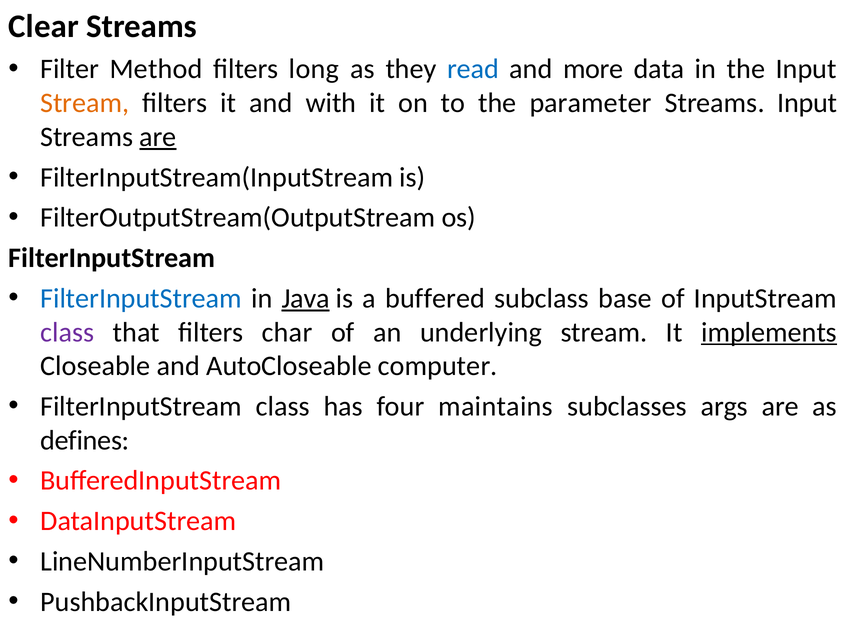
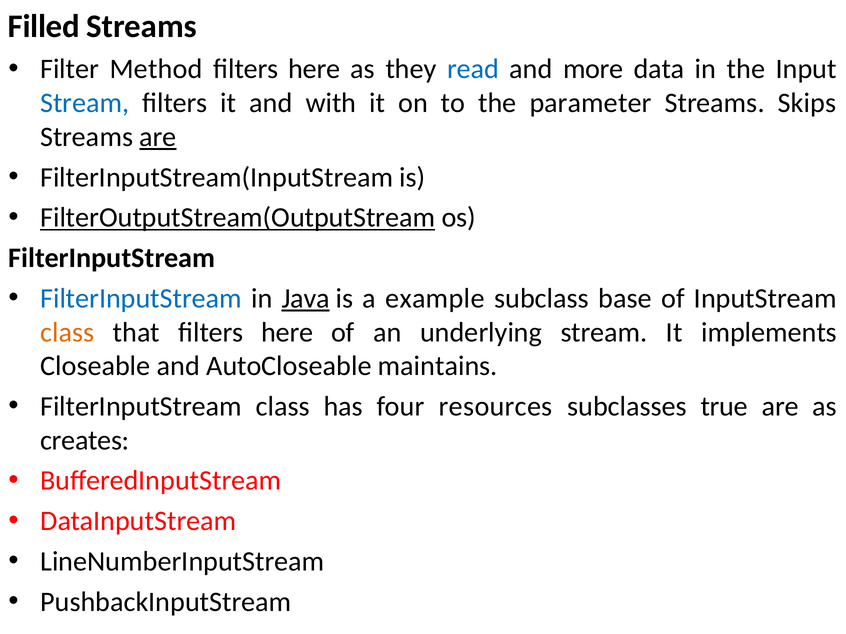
Clear: Clear -> Filled (44, 26)
long: long -> here (314, 69)
Stream colour: orange -> blue (85, 103)
Streams Input: Input -> Skips (807, 103)
FilterOutputStream(OutputStream underline: none -> present (238, 218)
buffered: buffered -> example (435, 299)
class colour: purple -> orange (67, 332)
that filters char: char -> here (287, 332)
implements underline: present -> none (769, 332)
computer: computer -> maintains (438, 366)
maintains: maintains -> resources (496, 407)
args: args -> true (724, 407)
defines: defines -> creates (85, 441)
